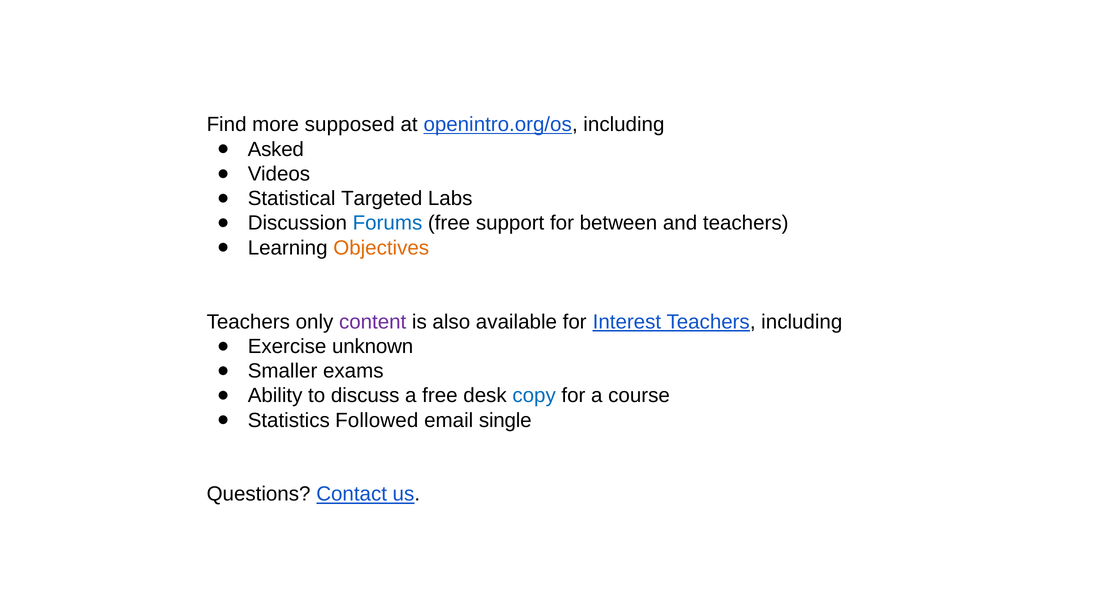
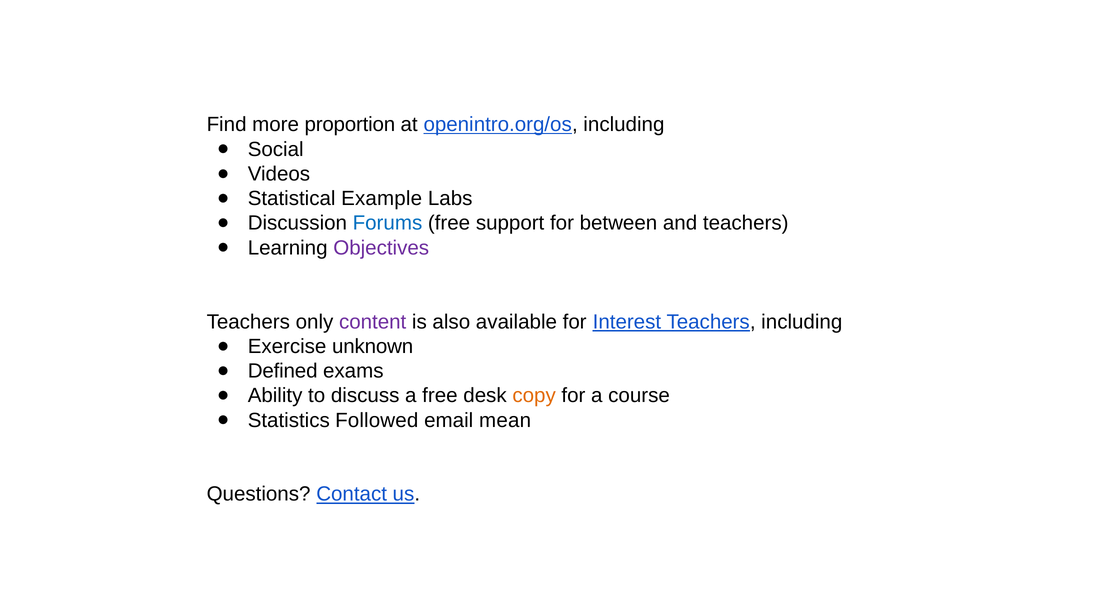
supposed: supposed -> proportion (350, 125)
Asked: Asked -> Social (276, 149)
Targeted: Targeted -> Example (382, 199)
Objectives colour: orange -> purple (381, 248)
Smaller: Smaller -> Defined (283, 371)
copy colour: blue -> orange (534, 396)
single: single -> mean (505, 421)
